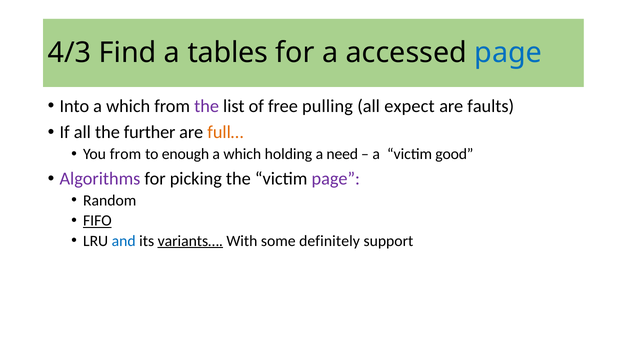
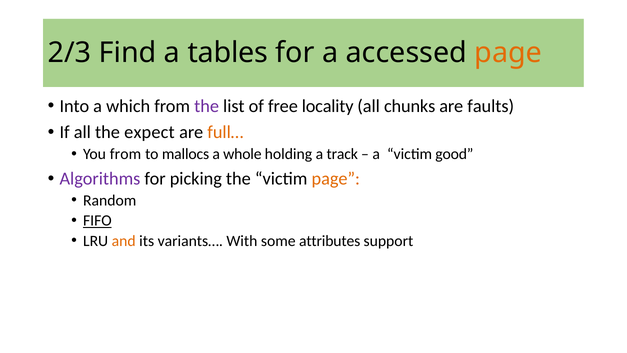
4/3: 4/3 -> 2/3 (70, 53)
page colour: blue -> orange (508, 53)
pulling: pulling -> locality (328, 106)
expect: expect -> chunks (410, 106)
further: further -> expect (149, 132)
enough: enough -> mallocs (186, 154)
which: which -> whole (242, 154)
need: need -> track (342, 154)
page colour: purple -> orange (336, 179)
and colour: blue -> orange (124, 241)
variants… underline: present -> none (190, 241)
definitely: definitely -> attributes (330, 241)
